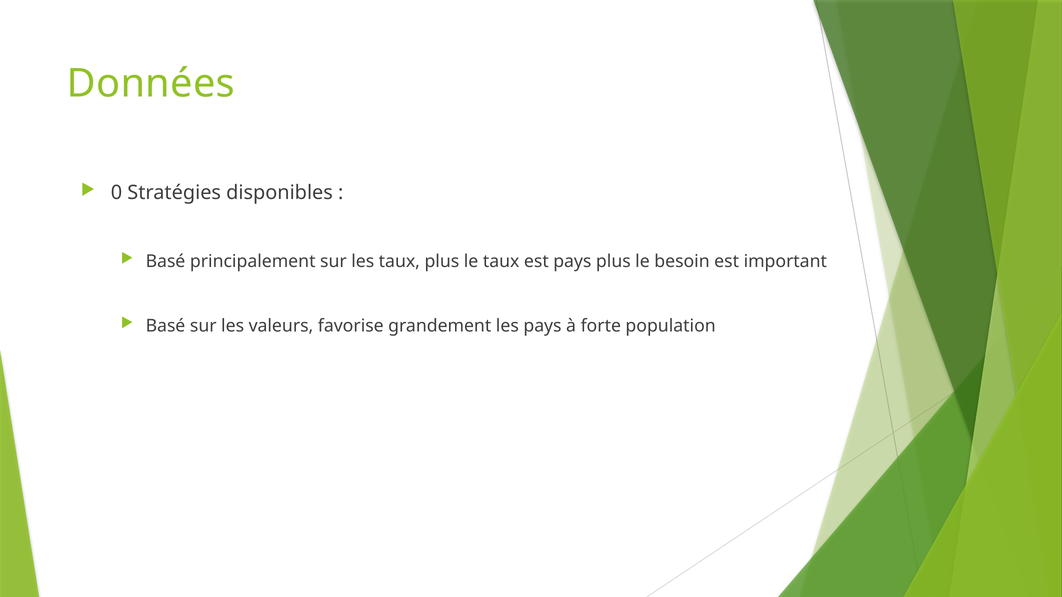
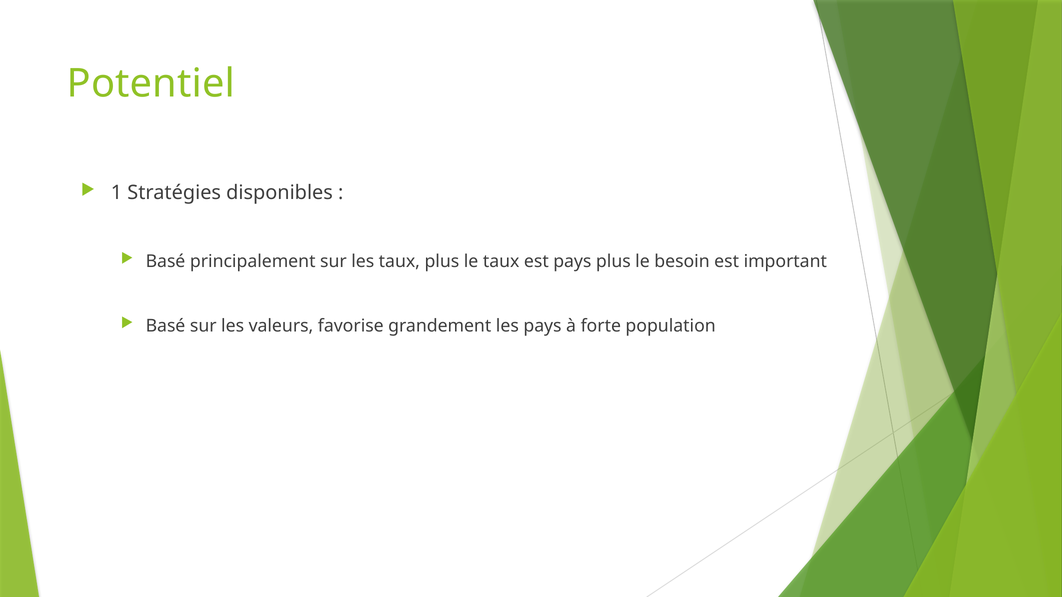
Données: Données -> Potentiel (151, 84)
0: 0 -> 1 (117, 193)
